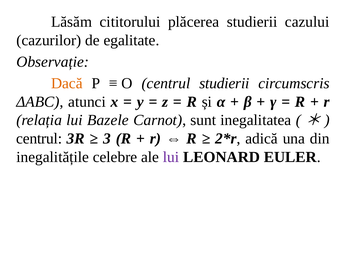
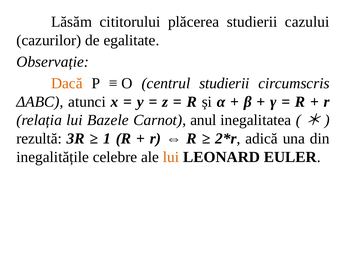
sunt: sunt -> anul (203, 120)
centrul: centrul -> rezultă (39, 139)
3: 3 -> 1 (107, 139)
lui colour: purple -> orange (171, 157)
